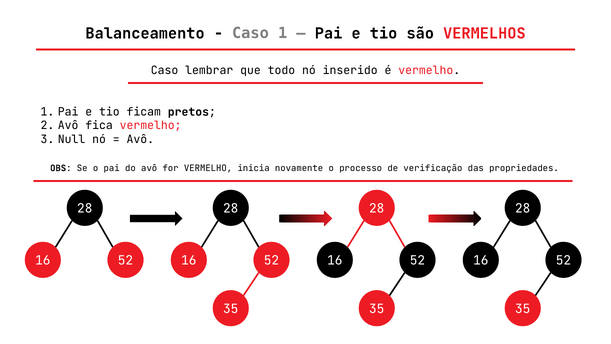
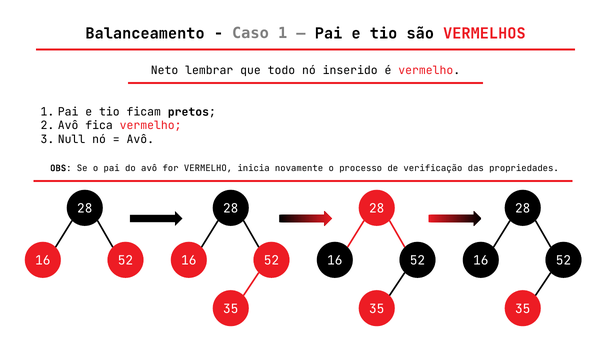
Caso: Caso -> Neto (165, 70)
